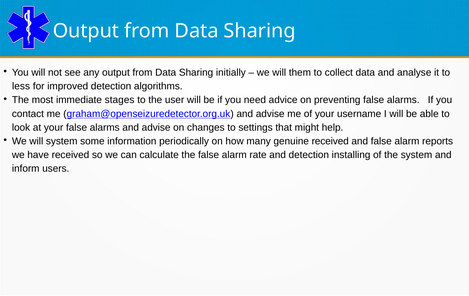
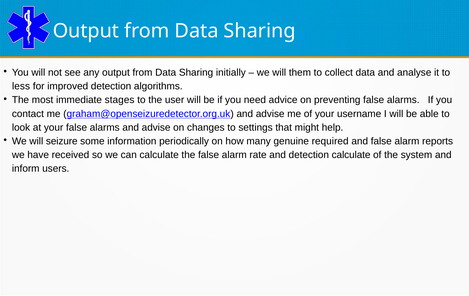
will system: system -> seizure (62, 141)
genuine received: received -> required (330, 141)
detection installing: installing -> calculate (351, 155)
